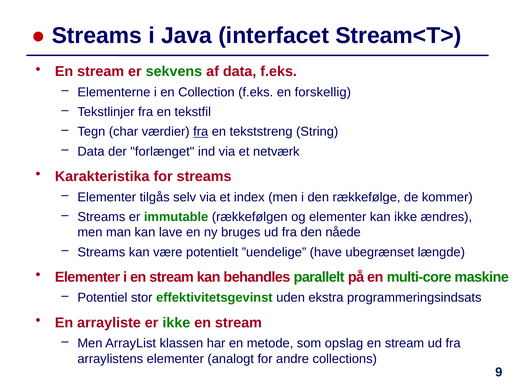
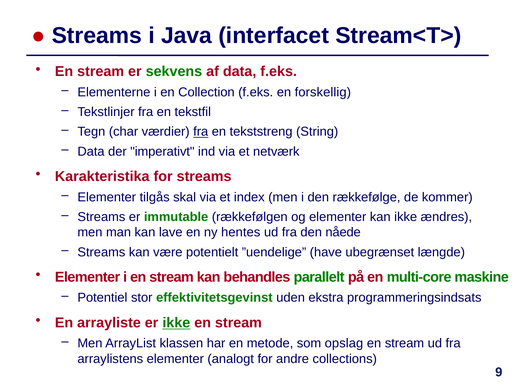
forlænget: forlænget -> imperativt (162, 151)
selv: selv -> skal (185, 197)
bruges: bruges -> hentes (241, 232)
ikke underline: none -> present (176, 322)
